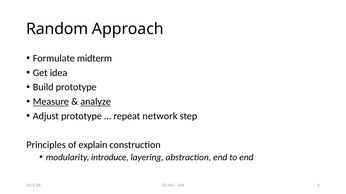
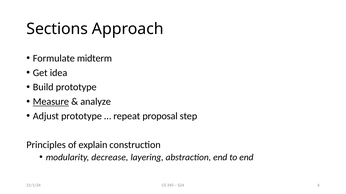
Random: Random -> Sections (57, 29)
analyze underline: present -> none (96, 102)
network: network -> proposal (160, 116)
introduce: introduce -> decrease (110, 158)
